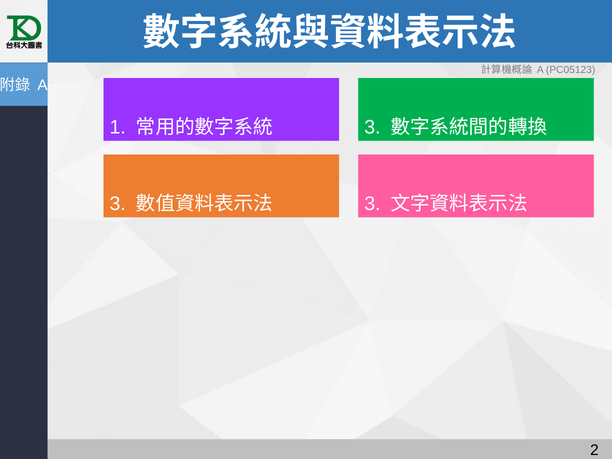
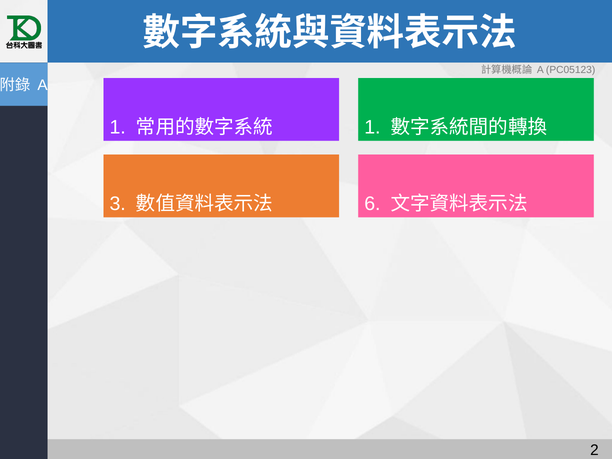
3: 3 -> 1 (372, 128)
3: 3 -> 6 (372, 204)
